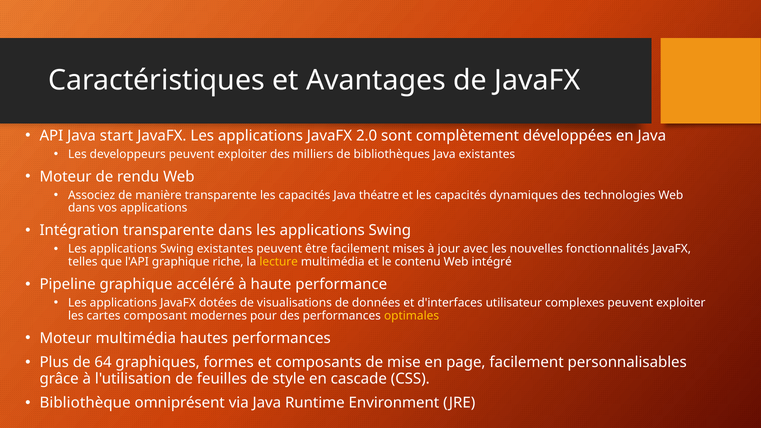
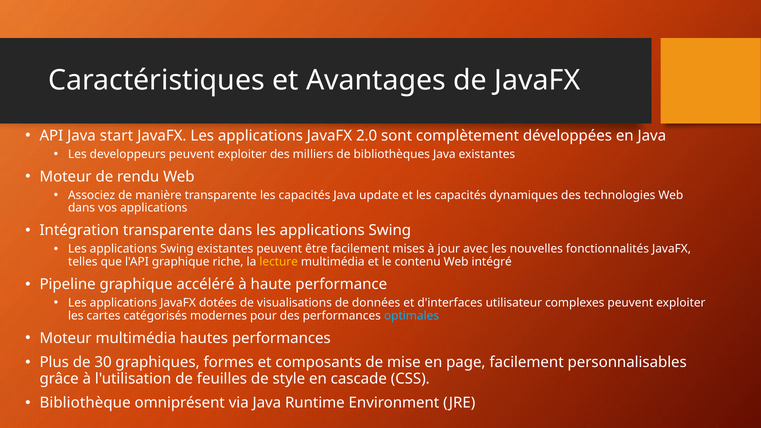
théatre: théatre -> update (379, 195)
composant: composant -> catégorisés (155, 316)
optimales colour: yellow -> light blue (412, 316)
64: 64 -> 30 (103, 362)
